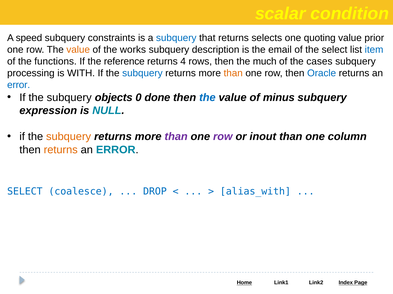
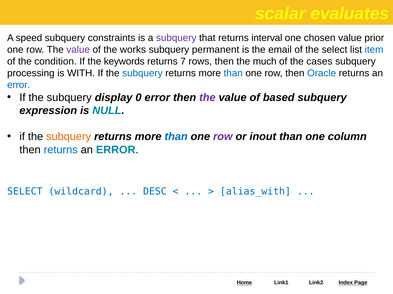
condition: condition -> evaluates (350, 14)
subquery colour: blue -> purple (176, 38)
selects: selects -> interval (267, 38)
quoting: quoting -> chosen (320, 38)
value colour: orange -> purple (78, 50)
description: description -> permanent (216, 50)
functions: functions -> condition (56, 62)
reference: reference -> keywords (124, 62)
4: 4 -> 7 (183, 62)
than colour: orange -> blue (233, 73)
objects: objects -> display (114, 98)
0 done: done -> error (157, 98)
the colour: blue -> purple (207, 98)
minus: minus -> based (279, 98)
than colour: purple -> blue (176, 137)
returns colour: orange -> blue (61, 150)
coalesce: coalesce -> wildcard (81, 192)
DROP: DROP -> DESC (155, 192)
